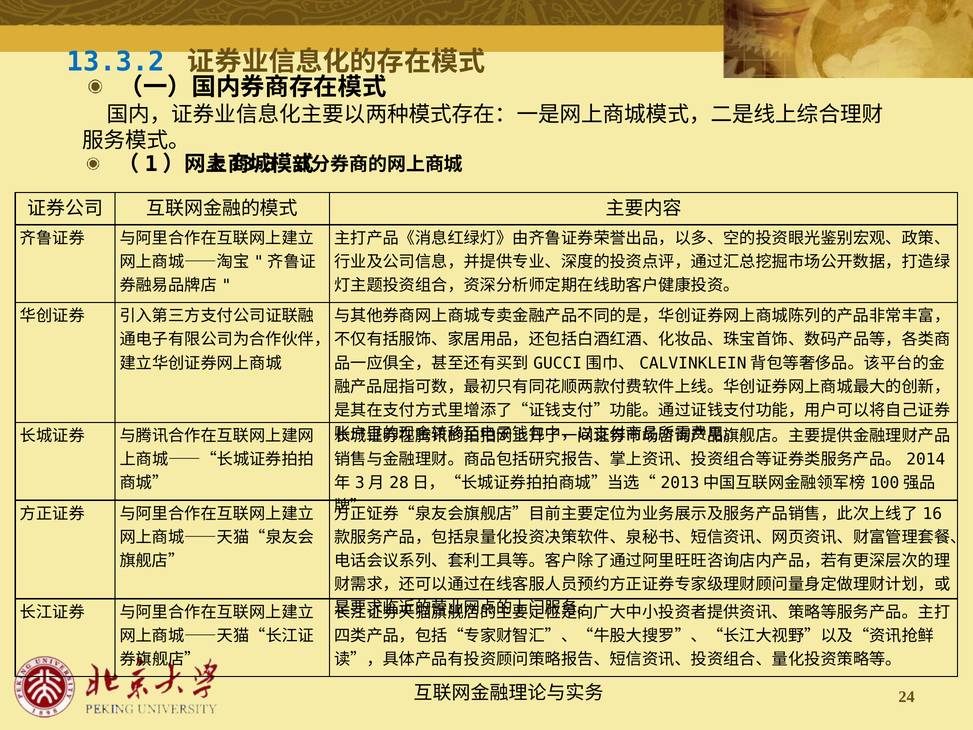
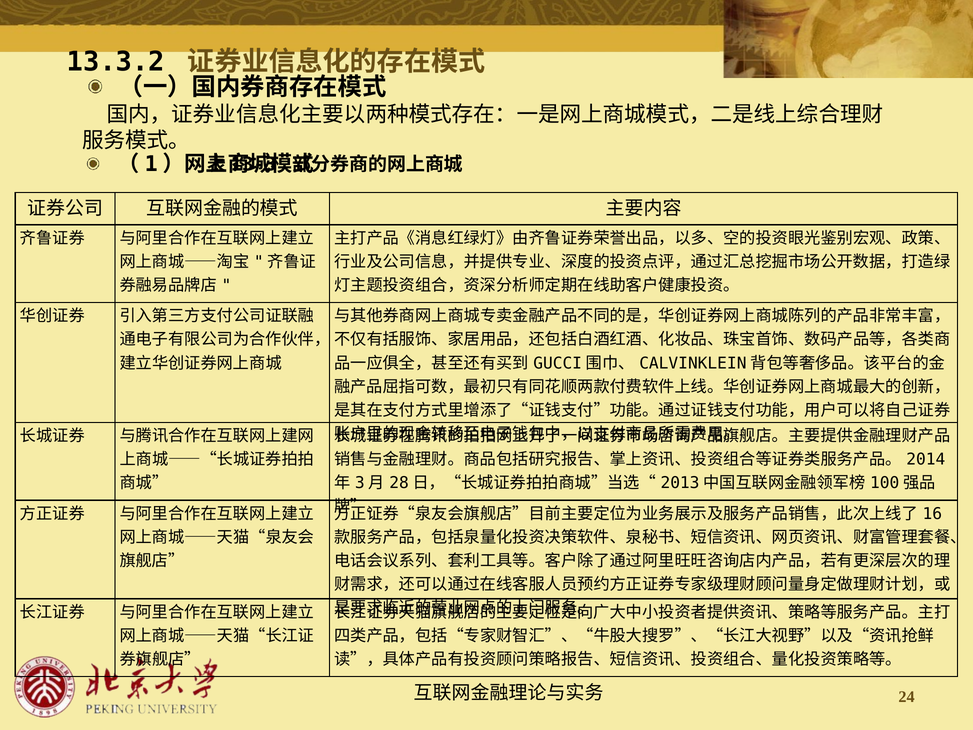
13.3.2 colour: blue -> black (116, 62)
